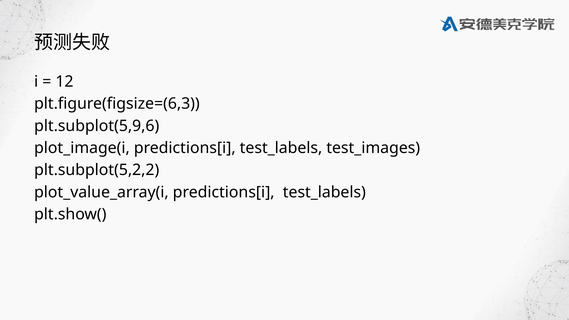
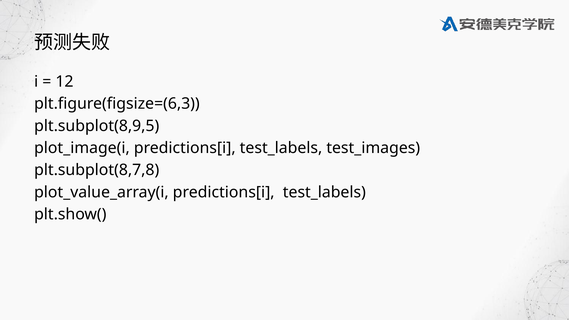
plt.subplot(5,9,6: plt.subplot(5,9,6 -> plt.subplot(8,9,5 (97, 126)
plt.subplot(5,2,2: plt.subplot(5,2,2 -> plt.subplot(8,7,8 (97, 170)
